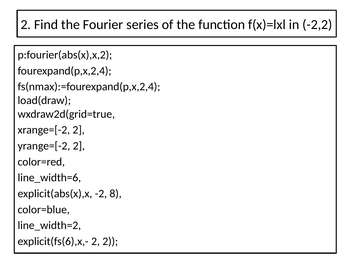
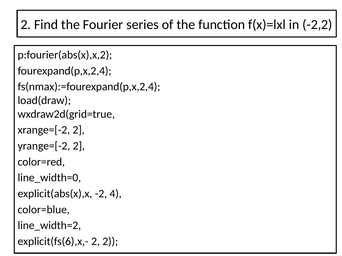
line_width=6: line_width=6 -> line_width=0 (49, 178)
8: 8 -> 4 (116, 194)
